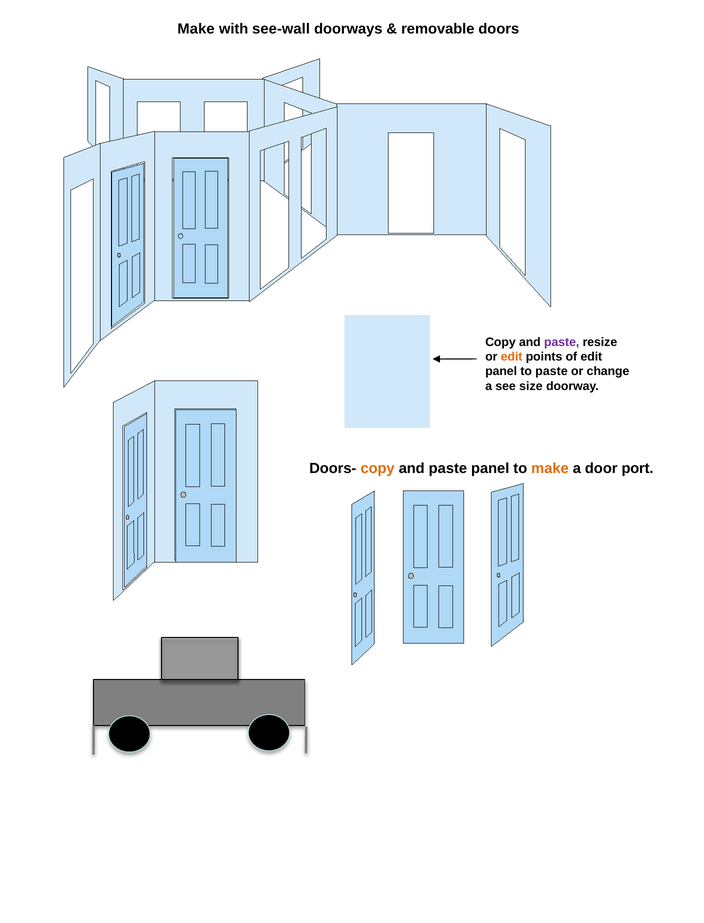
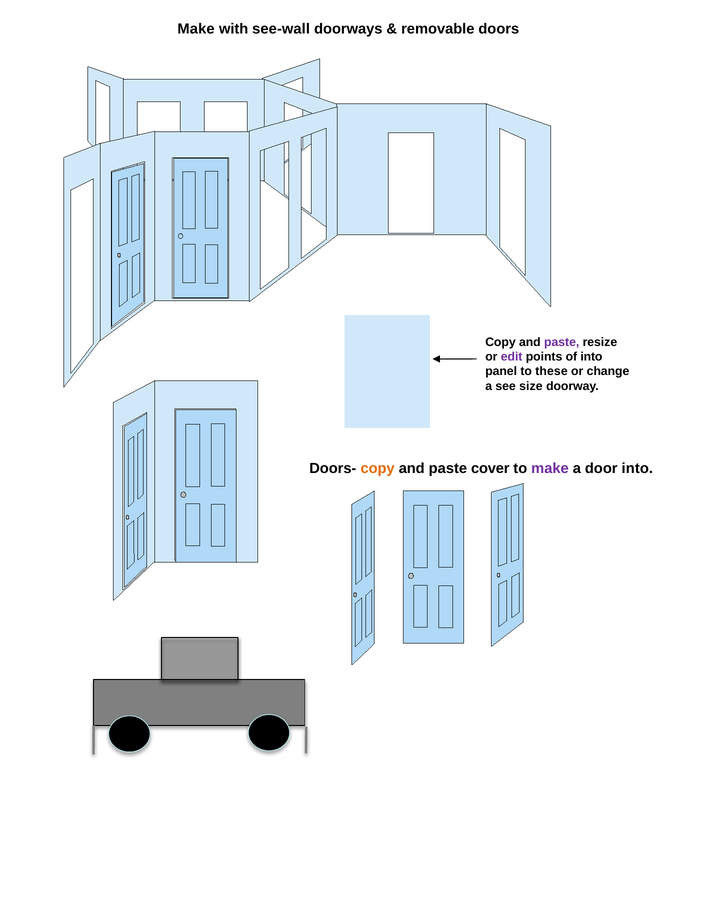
edit colour: orange -> purple (512, 357)
of edit: edit -> into (591, 357)
to paste: paste -> these (551, 372)
paste panel: panel -> cover (490, 469)
make colour: orange -> purple (550, 469)
door port: port -> into (637, 469)
